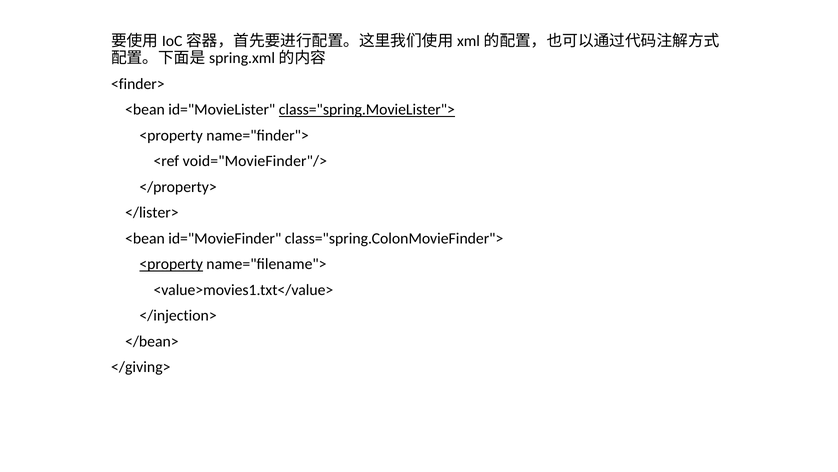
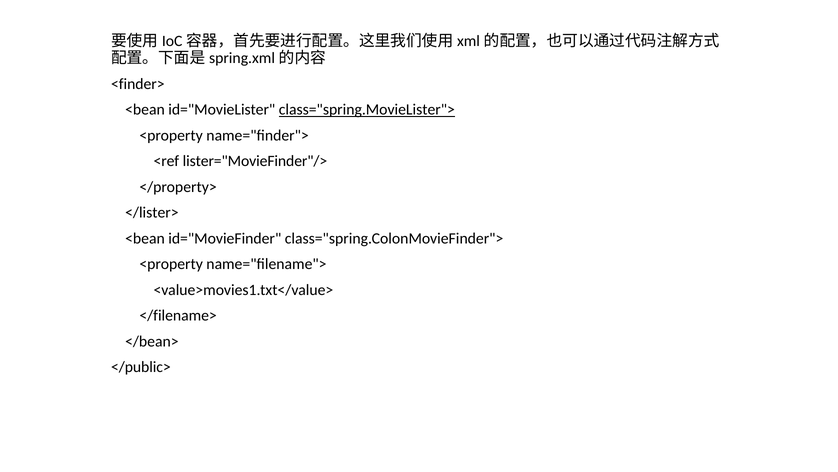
void="MovieFinder"/>: void="MovieFinder"/> -> lister="MovieFinder"/> (255, 161)
<property underline: present -> none (171, 264)
</injection>: </injection> -> </filename> (178, 315)
</giving>: </giving> -> </public> (141, 367)
